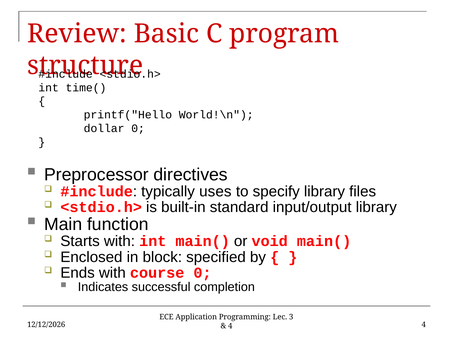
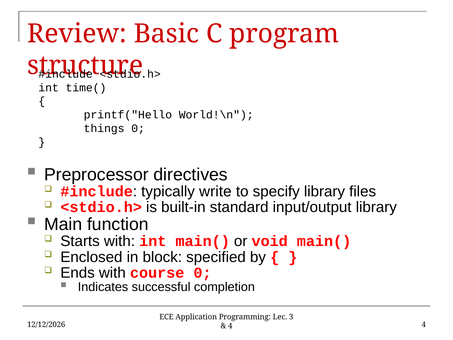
dollar: dollar -> things (104, 128)
uses: uses -> write (215, 191)
